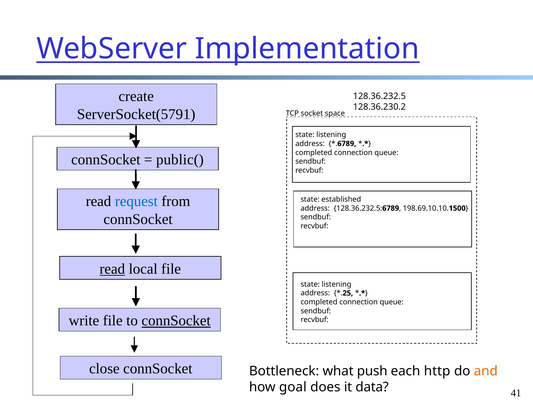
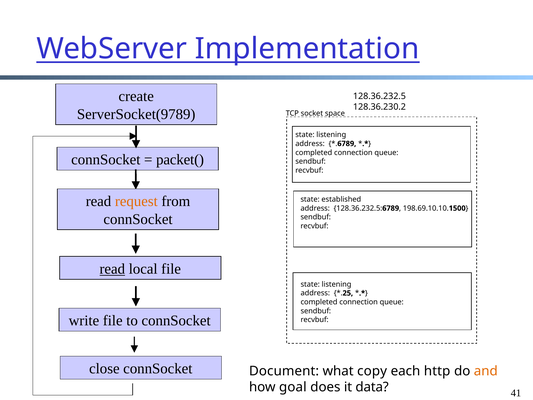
ServerSocket(5791: ServerSocket(5791 -> ServerSocket(9789 (136, 114)
public(: public( -> packet( (180, 160)
request colour: blue -> orange (136, 201)
connSocket underline: present -> none (176, 321)
Bottleneck: Bottleneck -> Document (284, 371)
push: push -> copy (372, 371)
